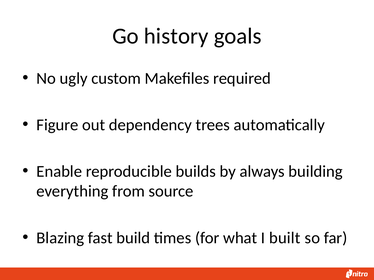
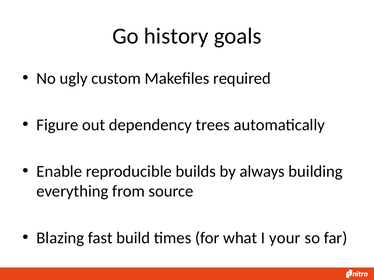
built: built -> your (285, 238)
